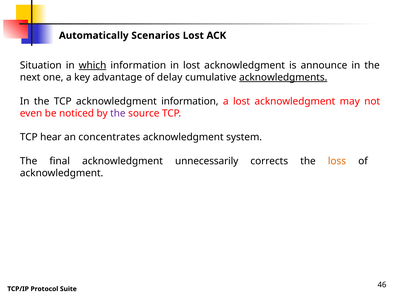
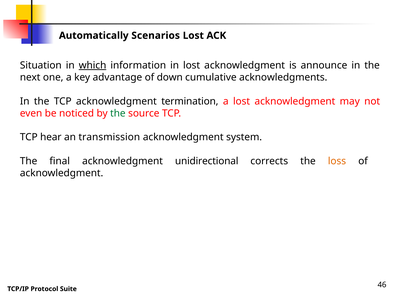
delay: delay -> down (170, 77)
acknowledgments underline: present -> none (283, 77)
acknowledgment information: information -> termination (190, 101)
the colour: purple -> green (118, 113)
concentrates: concentrates -> transmission (109, 137)
unnecessarily: unnecessarily -> unidirectional (207, 161)
